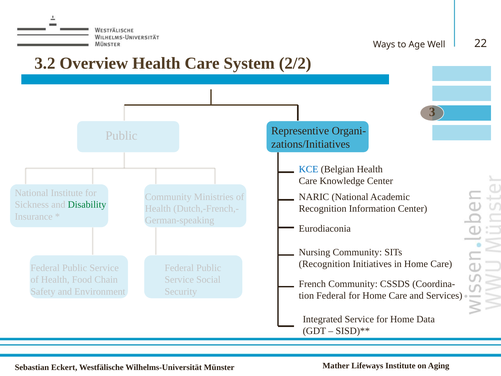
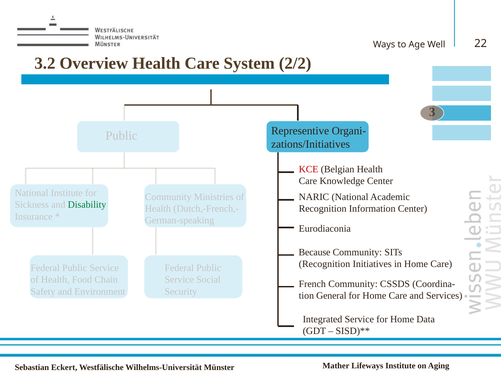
KCE colour: blue -> red (309, 169)
Nursing: Nursing -> Because (315, 252)
Federal: Federal -> General (331, 295)
